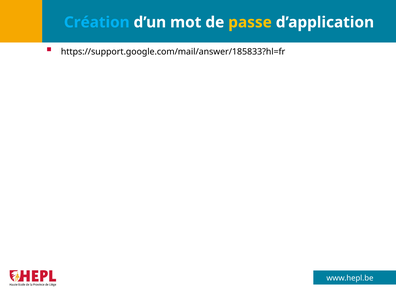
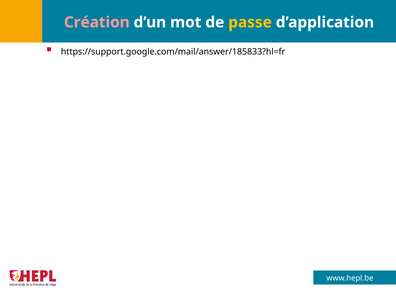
Création colour: light blue -> pink (97, 22)
